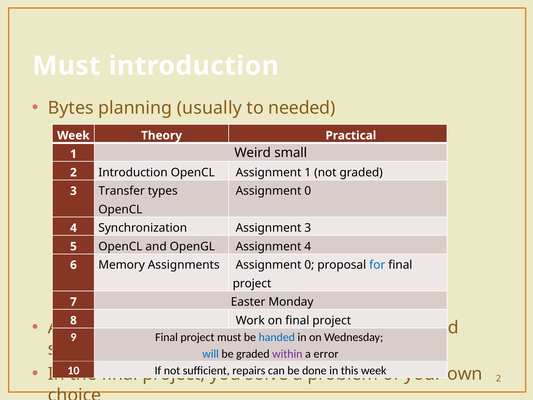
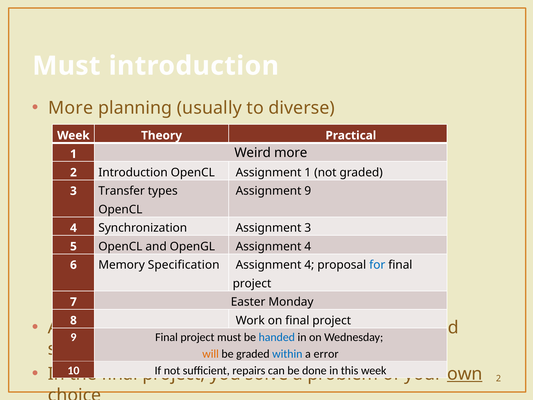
Bytes: Bytes -> More (71, 108)
needed: needed -> diverse (302, 108)
Weird small: small -> more (291, 153)
0: 0 -> 9 (308, 191)
Memory Assignments: Assignments -> Specification (184, 265)
0: 0 -> 4 (309, 265)
will colour: blue -> orange (211, 354)
within colour: purple -> blue (287, 354)
own underline: none -> present (465, 374)
